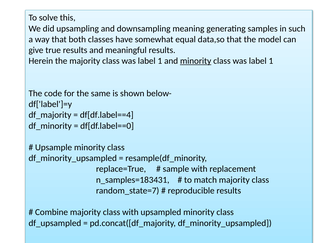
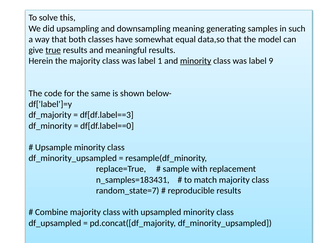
true underline: none -> present (53, 50)
1: 1 -> 9 (271, 61)
df[df.label==4: df[df.label==4 -> df[df.label==3 (107, 115)
